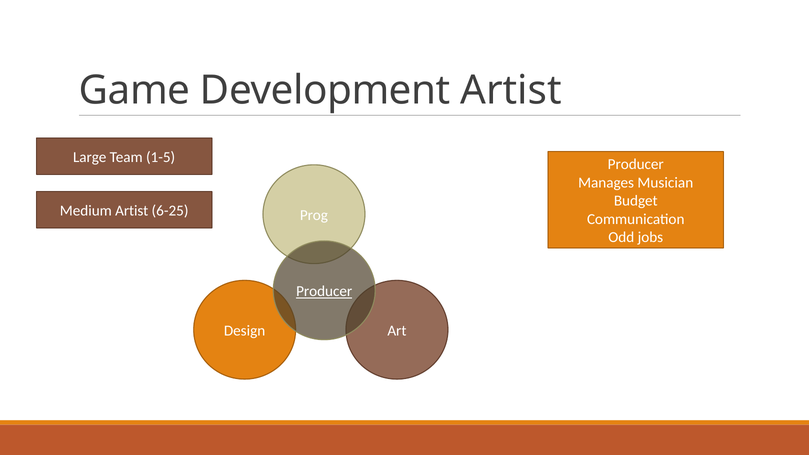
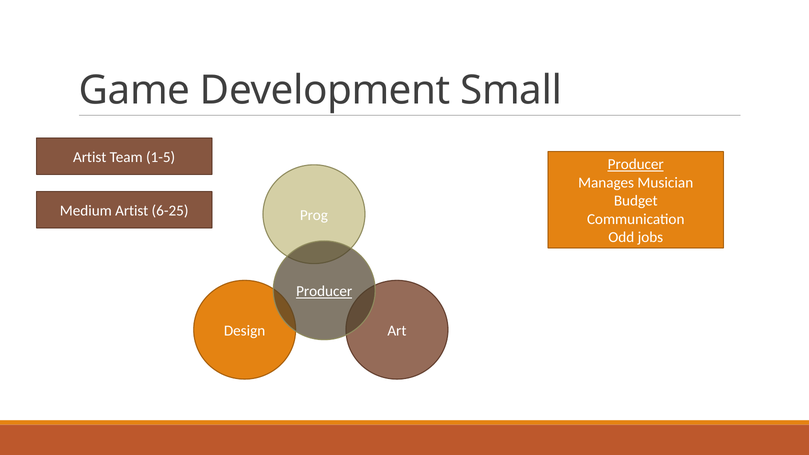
Development Artist: Artist -> Small (511, 91)
Large: Large -> Artist (90, 157)
Producer underline: none -> present (636, 164)
